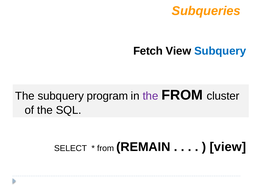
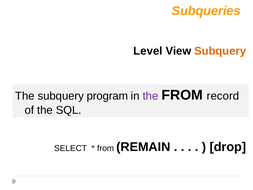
Fetch: Fetch -> Level (148, 51)
Subquery colour: blue -> orange (220, 51)
cluster: cluster -> record (223, 96)
view: view -> drop (228, 147)
